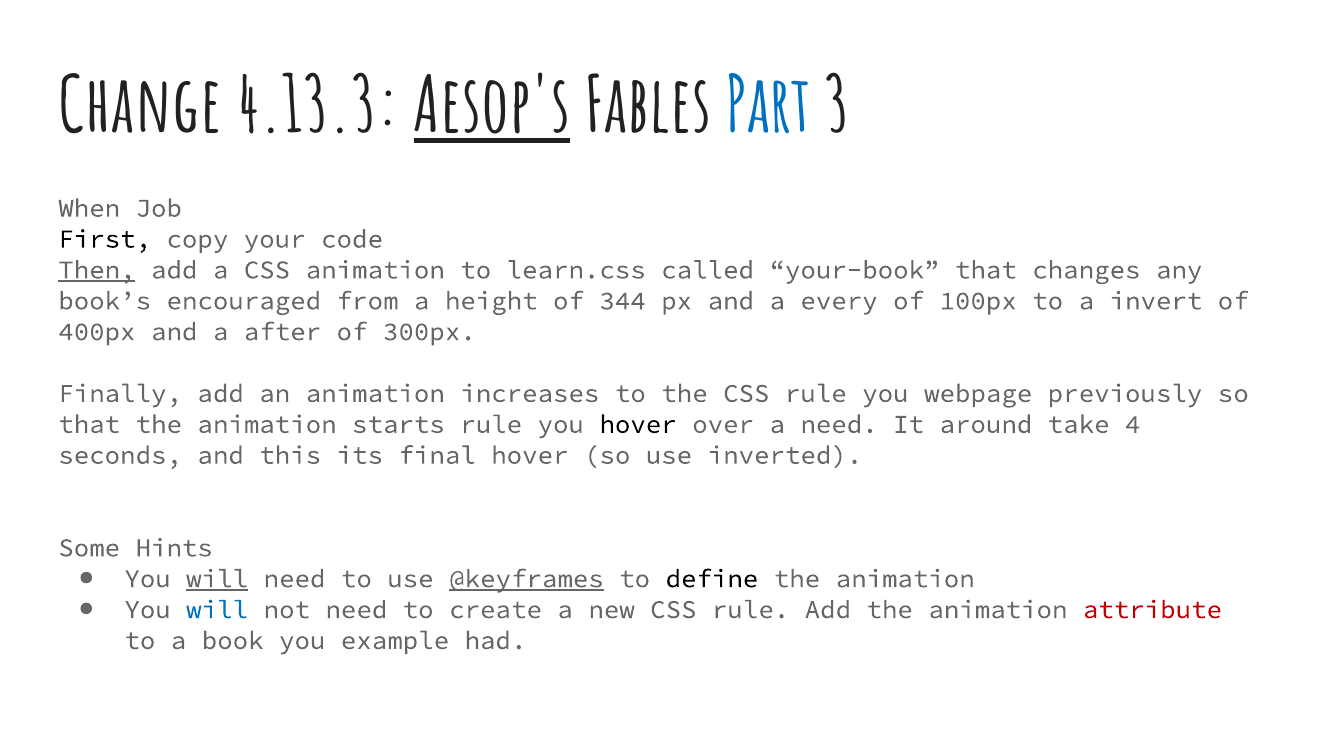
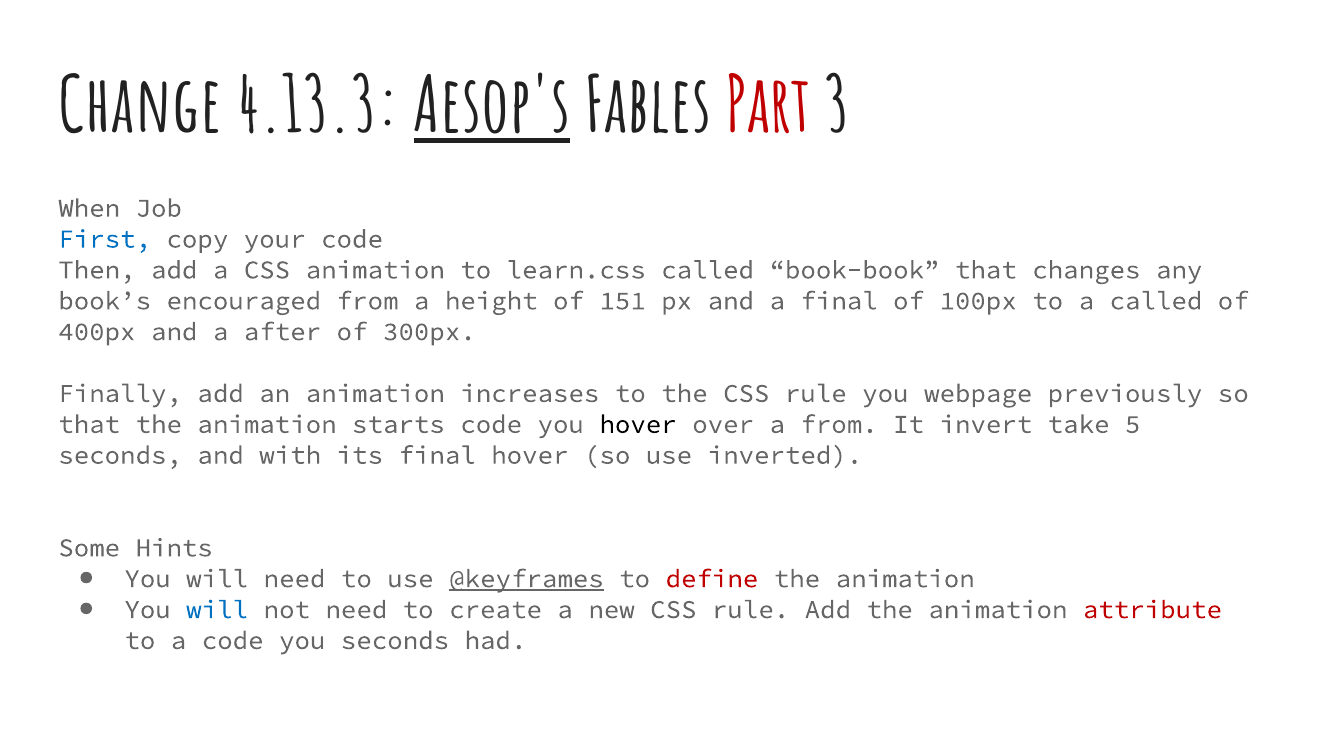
Part colour: blue -> red (768, 107)
First colour: black -> blue (105, 239)
Then underline: present -> none (97, 270)
your-book: your-book -> book-book (855, 270)
344: 344 -> 151 (623, 301)
a every: every -> final (839, 301)
a invert: invert -> called (1156, 301)
starts rule: rule -> code (491, 424)
a need: need -> from (839, 424)
around: around -> invert (986, 424)
4: 4 -> 5 (1133, 424)
this: this -> with (290, 455)
will underline: present -> none (217, 579)
define colour: black -> red (712, 579)
a book: book -> code (233, 641)
you example: example -> seconds (395, 641)
